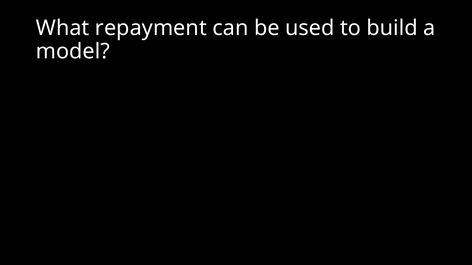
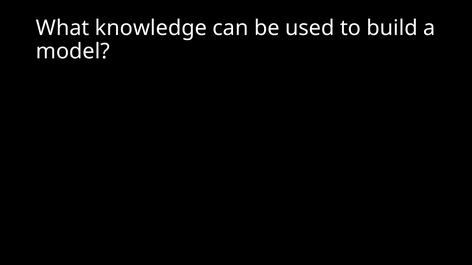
repayment: repayment -> knowledge (151, 28)
